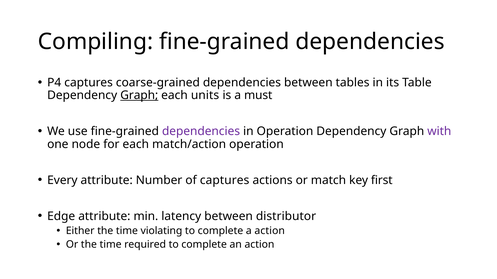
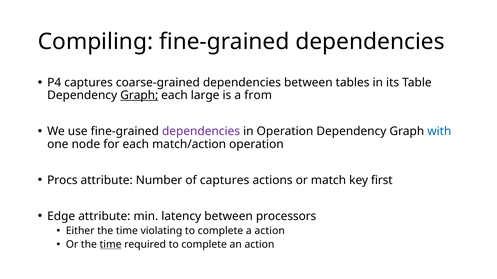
units: units -> large (205, 95)
must: must -> from (258, 95)
with colour: purple -> blue (439, 132)
Every: Every -> Procs (62, 180)
distributor: distributor -> processors (286, 217)
time underline: none -> present (111, 245)
